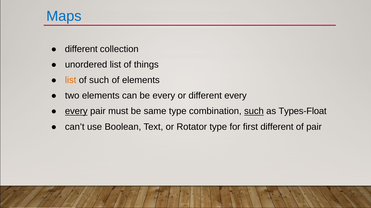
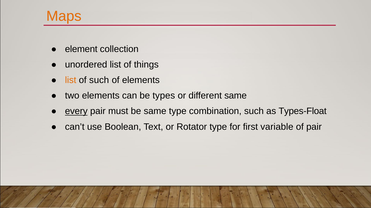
Maps colour: blue -> orange (64, 16)
different: different -> element (81, 49)
be every: every -> types (164, 96)
different every: every -> same (236, 96)
such underline: present -> none (254, 112)
first different: different -> variable (277, 127)
